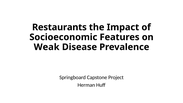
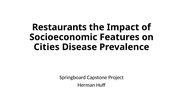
Weak: Weak -> Cities (47, 47)
